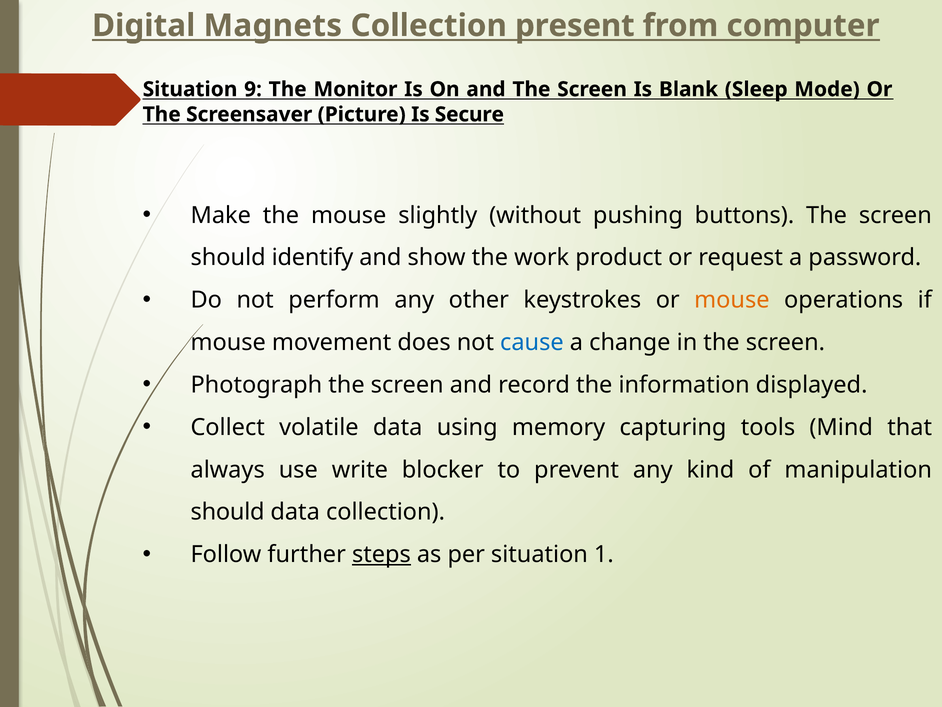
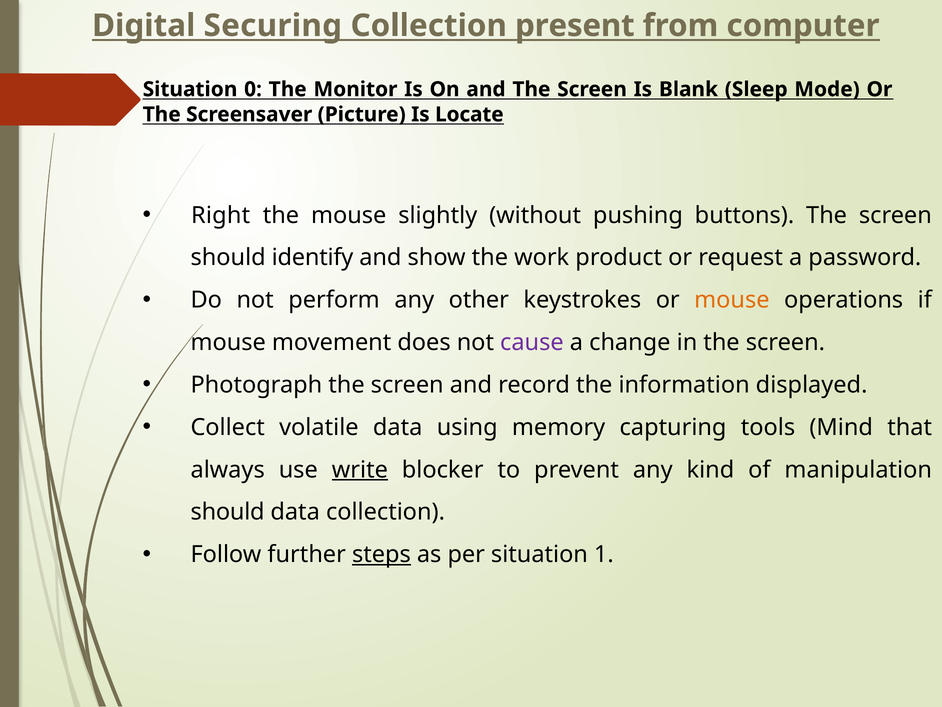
Magnets: Magnets -> Securing (273, 26)
9: 9 -> 0 (253, 89)
Secure: Secure -> Locate (469, 114)
Make: Make -> Right (221, 215)
cause colour: blue -> purple (532, 342)
write underline: none -> present (360, 469)
